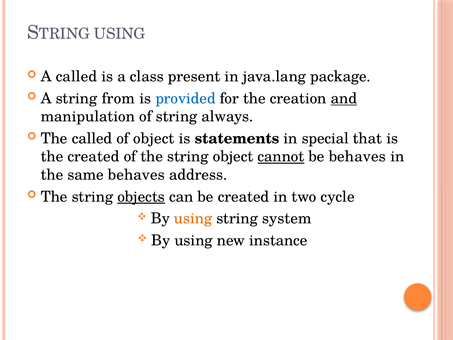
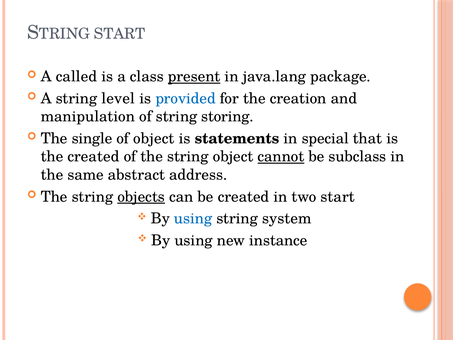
USING: USING -> START (120, 34)
present underline: none -> present (194, 77)
from: from -> level (118, 98)
and underline: present -> none (344, 98)
always: always -> storing (227, 117)
The called: called -> single (92, 138)
be behaves: behaves -> subclass (357, 157)
same behaves: behaves -> abstract (136, 175)
two cycle: cycle -> start (338, 197)
using colour: orange -> blue (193, 218)
